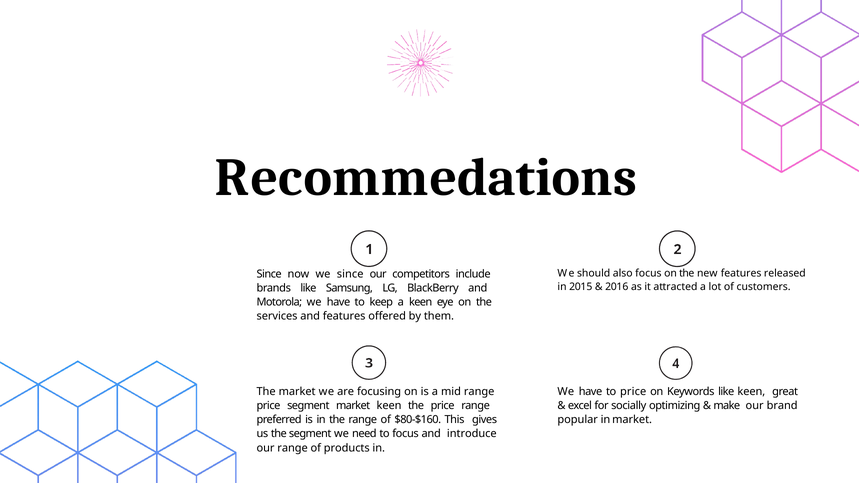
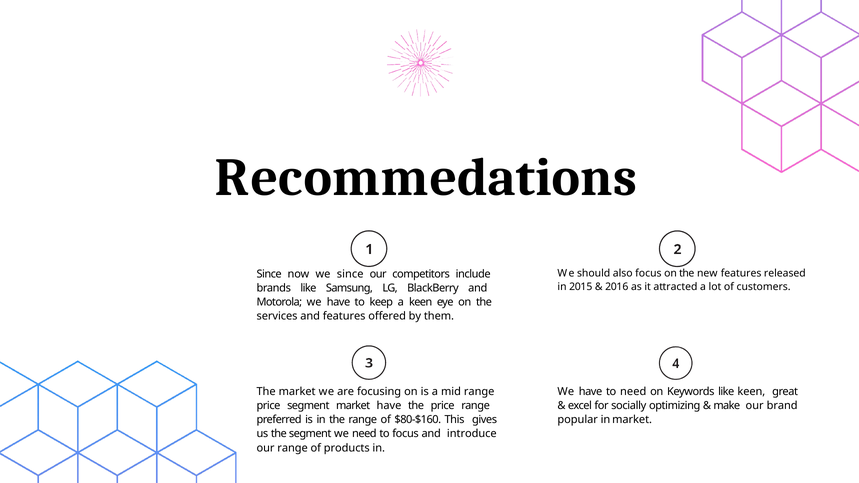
to price: price -> need (633, 392)
market keen: keen -> have (389, 406)
